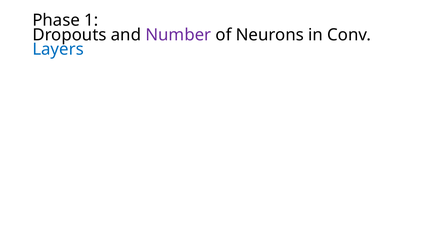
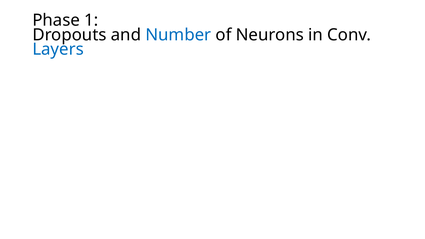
Number colour: purple -> blue (178, 35)
